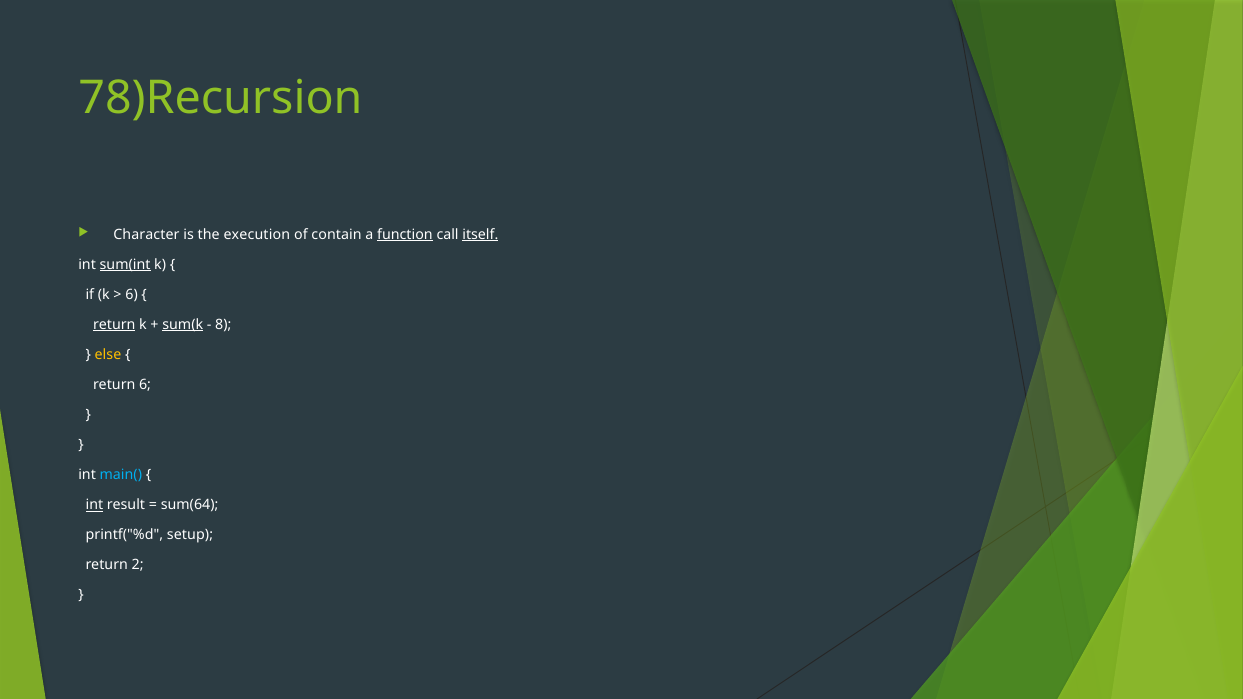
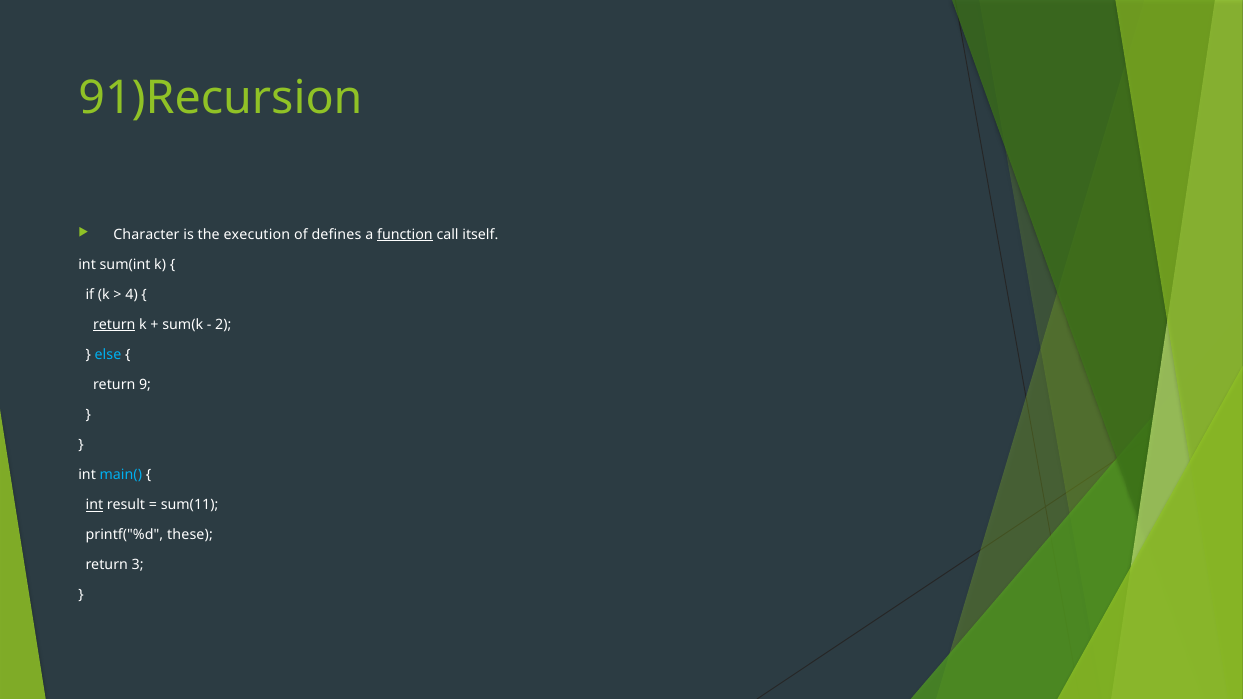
78)Recursion: 78)Recursion -> 91)Recursion (220, 98)
contain: contain -> defines (336, 234)
itself underline: present -> none (480, 234)
sum(int underline: present -> none (125, 265)
6: 6 -> 4 (132, 295)
sum(k underline: present -> none (183, 325)
8: 8 -> 2 (223, 325)
else colour: yellow -> light blue (108, 355)
return 6: 6 -> 9 (145, 385)
sum(64: sum(64 -> sum(11 (190, 505)
setup: setup -> these (190, 535)
2: 2 -> 3 (138, 565)
